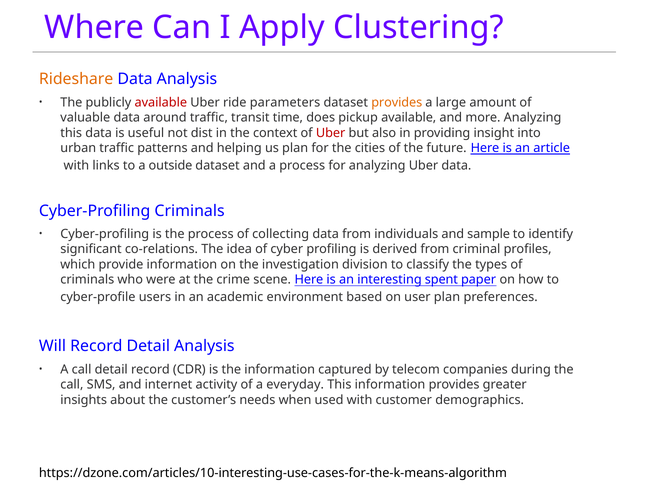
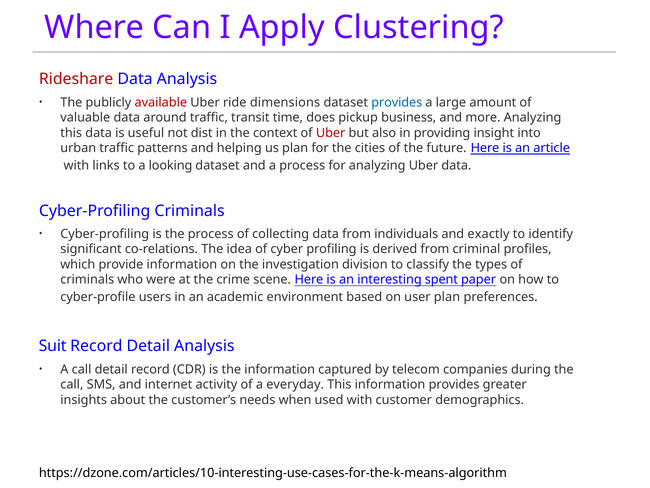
Rideshare colour: orange -> red (76, 79)
parameters: parameters -> dimensions (285, 102)
provides colour: orange -> blue (397, 102)
pickup available: available -> business (409, 118)
outside: outside -> looking (170, 165)
sample: sample -> exactly (489, 234)
Will: Will -> Suit (53, 346)
